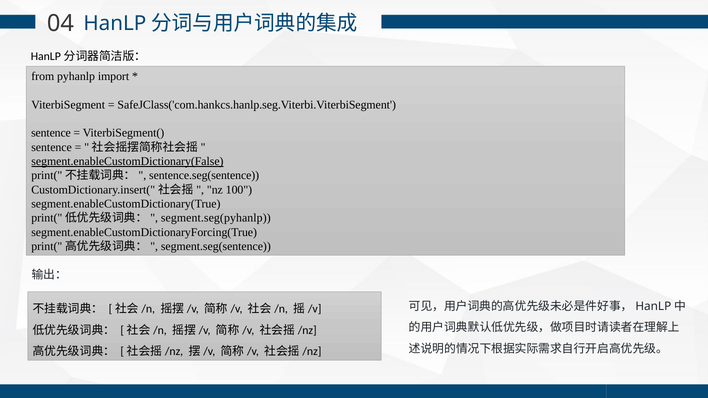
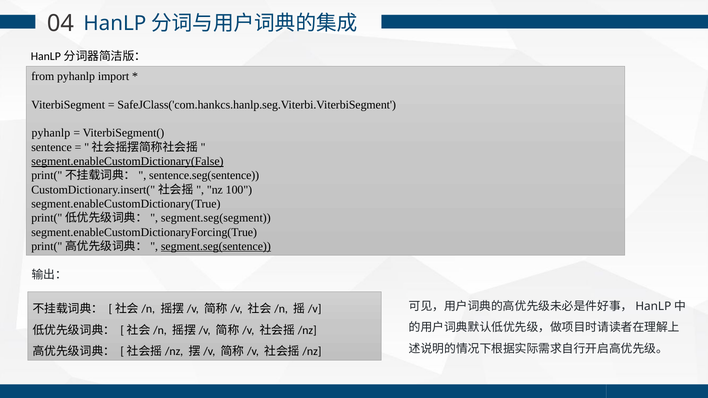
sentence: sentence -> pyhanlp (51, 133)
segment.seg(pyhanlp: segment.seg(pyhanlp -> segment.seg(segment (216, 218)
segment.seg(sentence underline: none -> present (216, 246)
